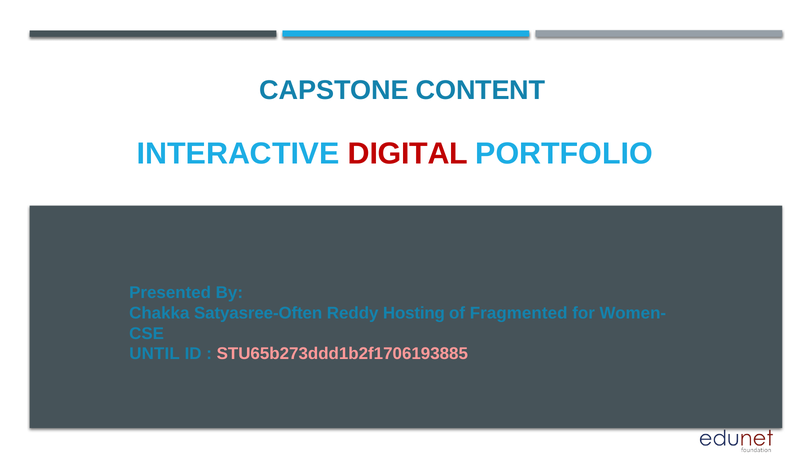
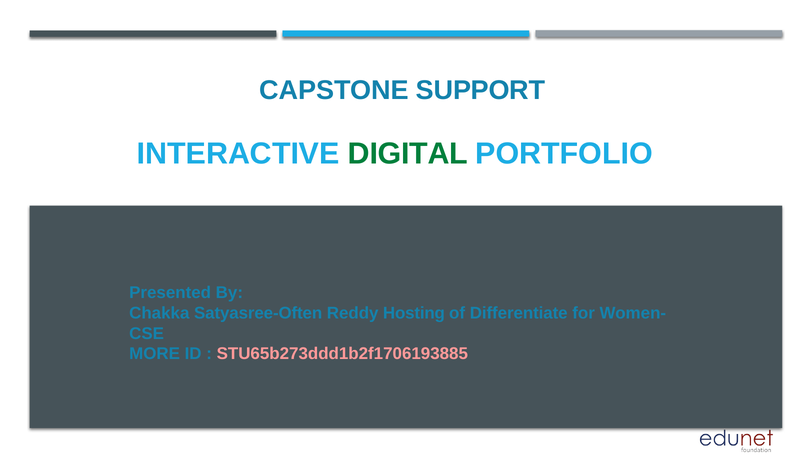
CONTENT: CONTENT -> SUPPORT (481, 90)
DIGITAL colour: red -> green (408, 154)
Fragmented: Fragmented -> Differentiate (519, 313)
UNTIL: UNTIL -> MORE (155, 354)
